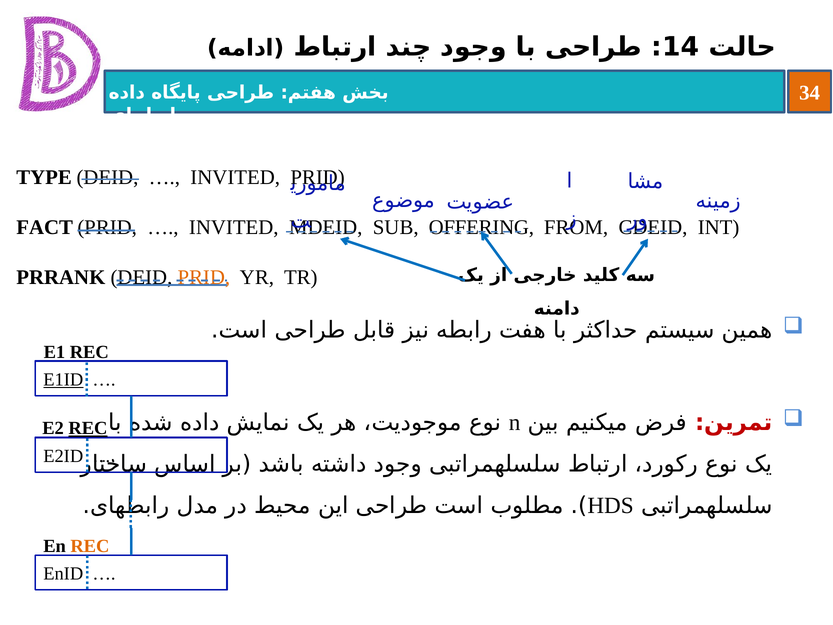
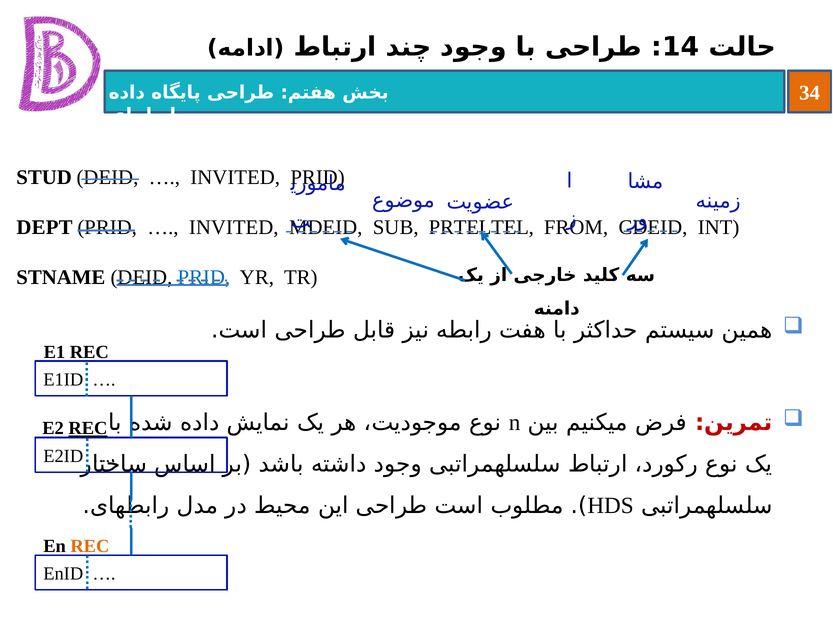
TYPE: TYPE -> STUD (44, 177)
FACT: FACT -> DEPT (45, 227)
OFFERING: OFFERING -> PRTELTEL (481, 227)
PRRANK: PRRANK -> STNAME (61, 277)
PRID colour: orange -> blue (204, 277)
E1ID underline: present -> none (63, 380)
